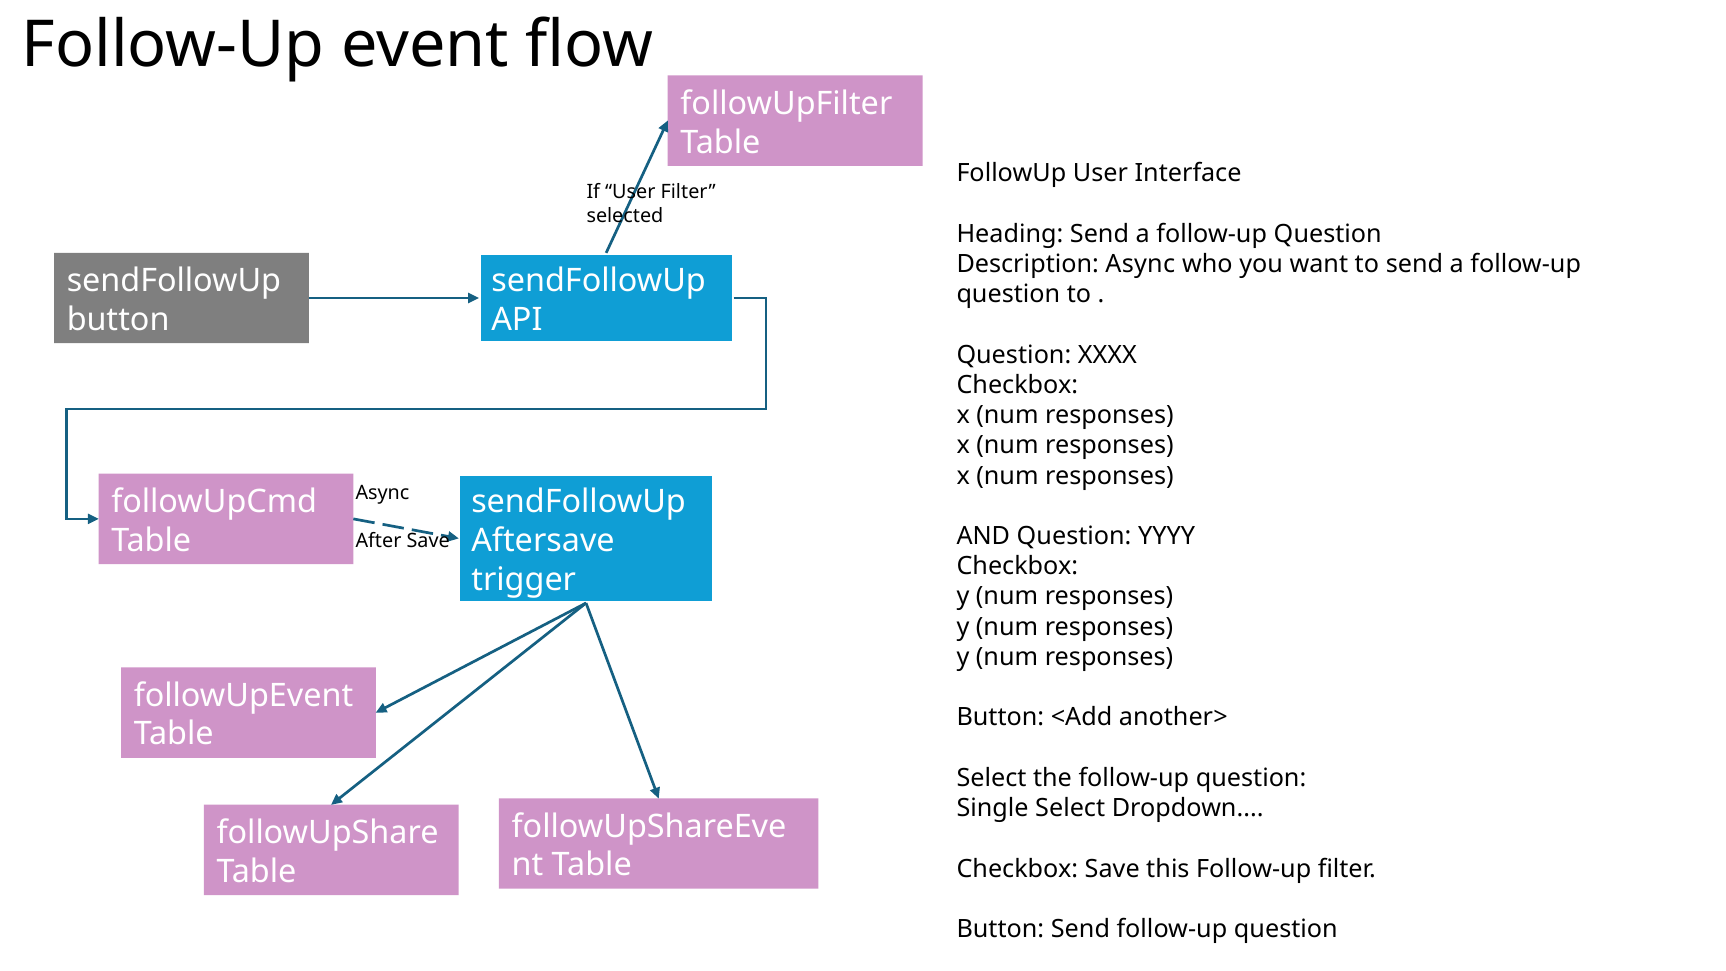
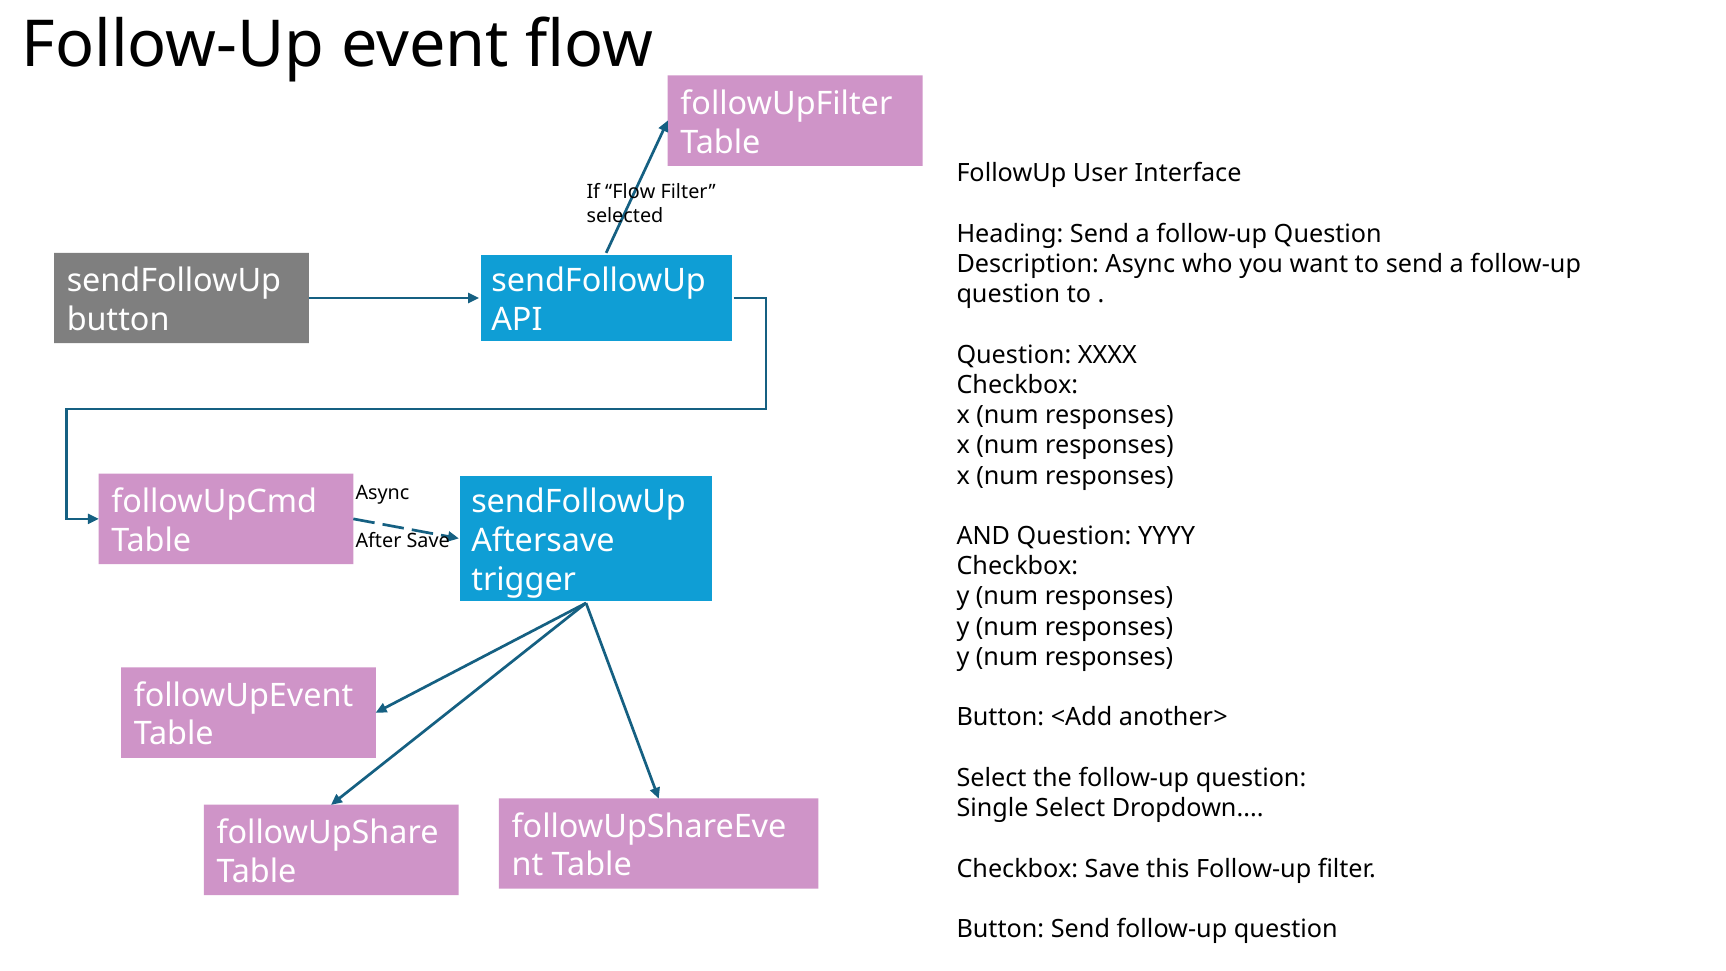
If User: User -> Flow (630, 192)
